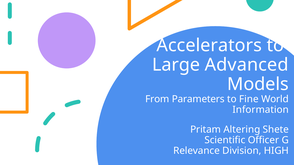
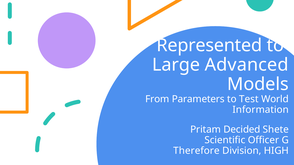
Accelerators: Accelerators -> Represented (209, 46)
Fine: Fine -> Test (249, 99)
Altering: Altering -> Decided (242, 130)
Relevance: Relevance -> Therefore (196, 151)
